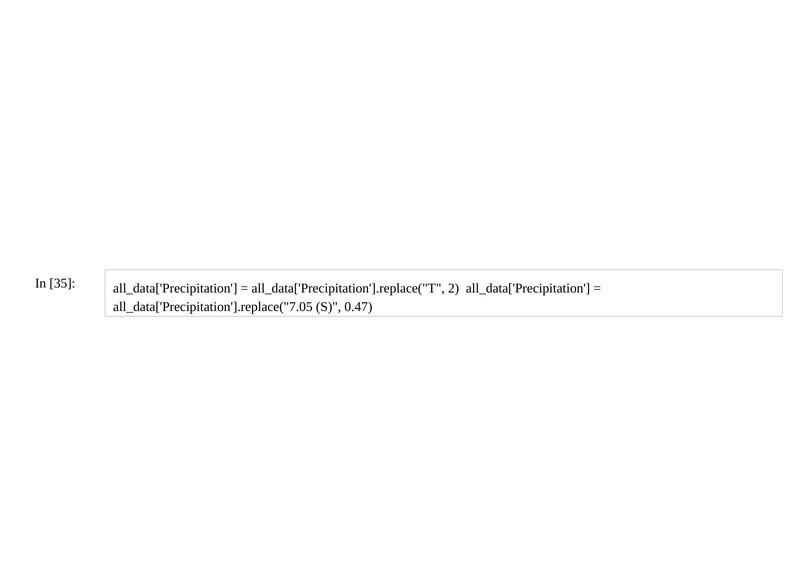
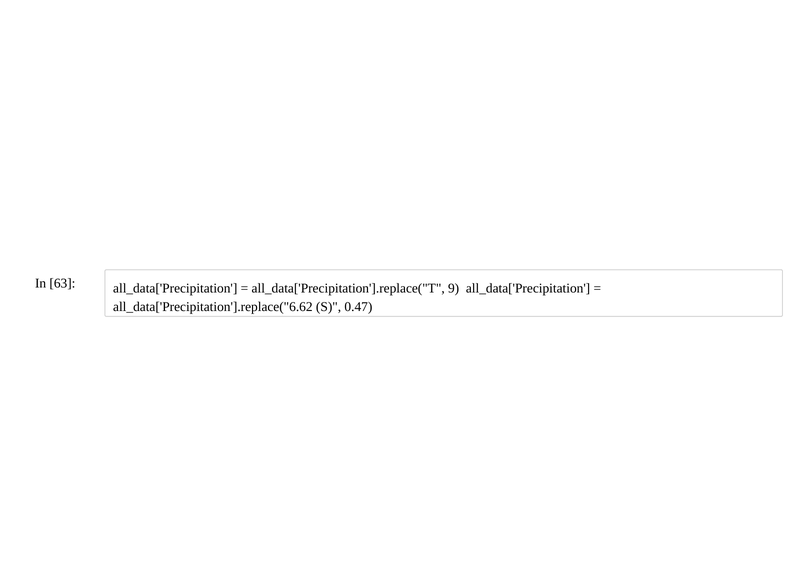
35: 35 -> 63 (62, 284)
2: 2 -> 9 (454, 289)
all_data['Precipitation'].replace("7.05: all_data['Precipitation'].replace("7.05 -> all_data['Precipitation'].replace("6.62 (213, 307)
